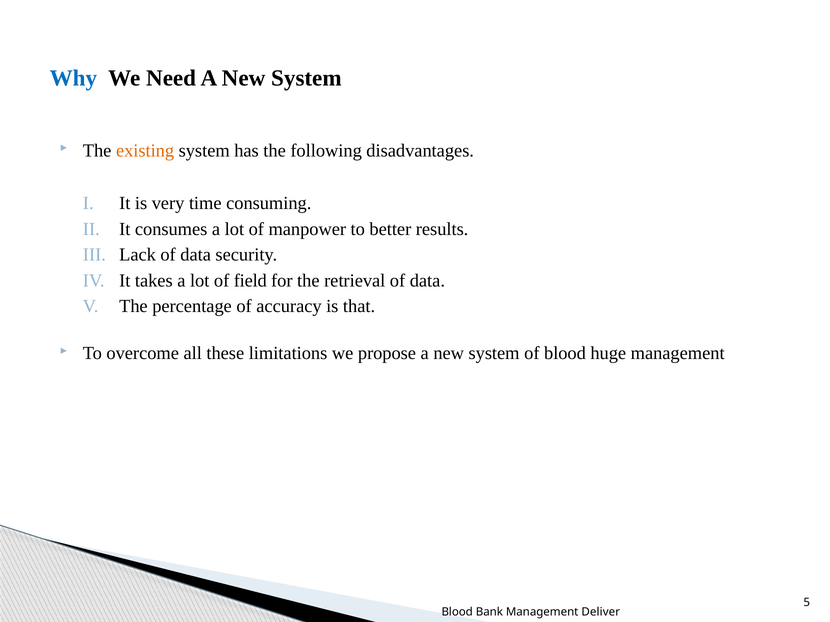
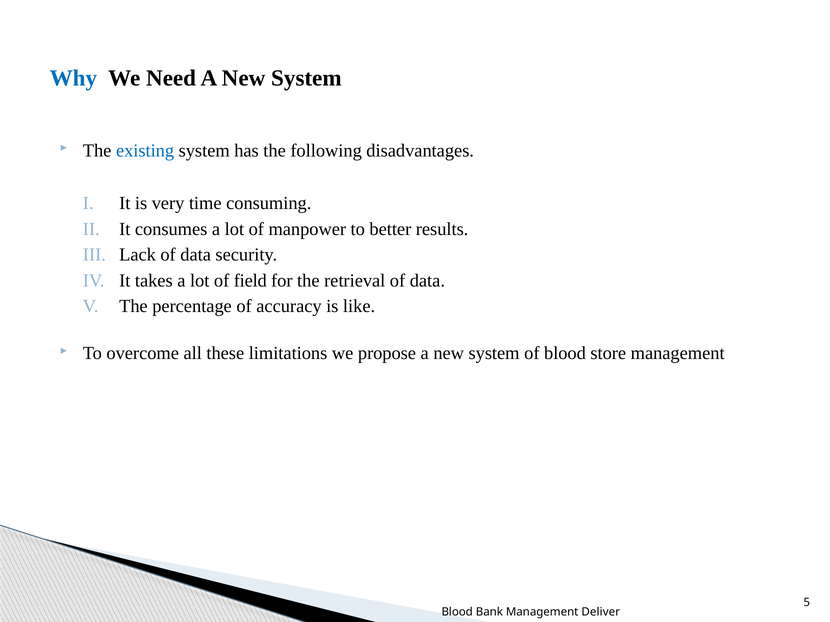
existing colour: orange -> blue (145, 151)
that: that -> like (359, 307)
huge: huge -> store (608, 354)
